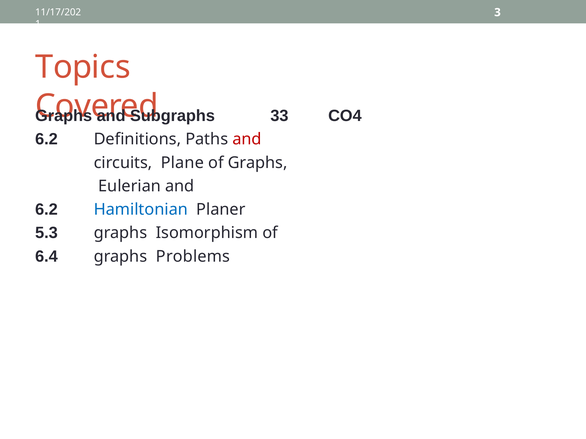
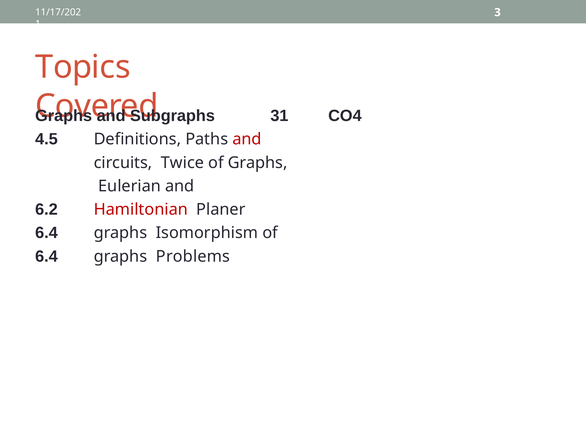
33: 33 -> 31 (279, 116)
6.2: 6.2 -> 4.5 (46, 139)
Plane: Plane -> Twice (182, 163)
Hamiltonian colour: blue -> red (141, 210)
5.3: 5.3 -> 6.4 (46, 233)
